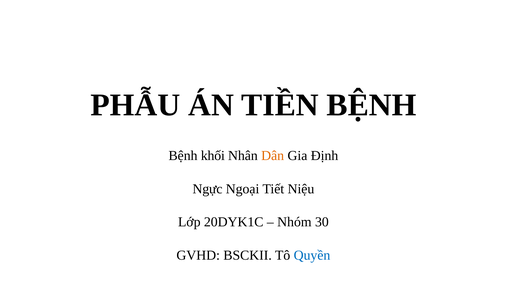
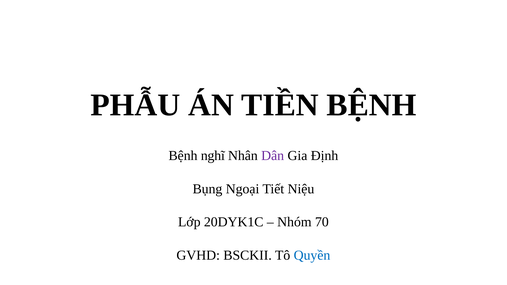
khối: khối -> nghĩ (213, 156)
Dân colour: orange -> purple (273, 156)
Ngực: Ngực -> Bụng (207, 189)
30: 30 -> 70 (322, 222)
